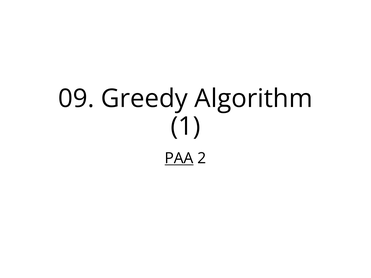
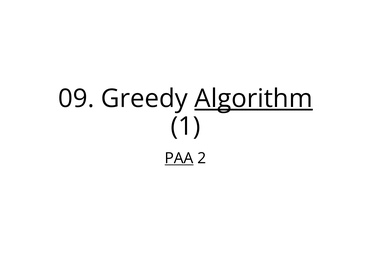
Algorithm underline: none -> present (254, 99)
